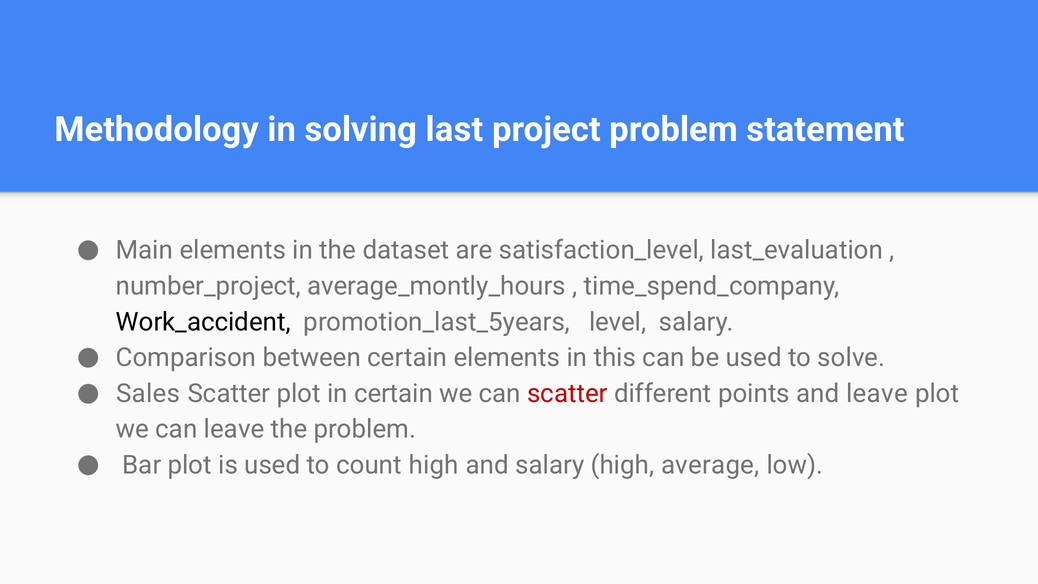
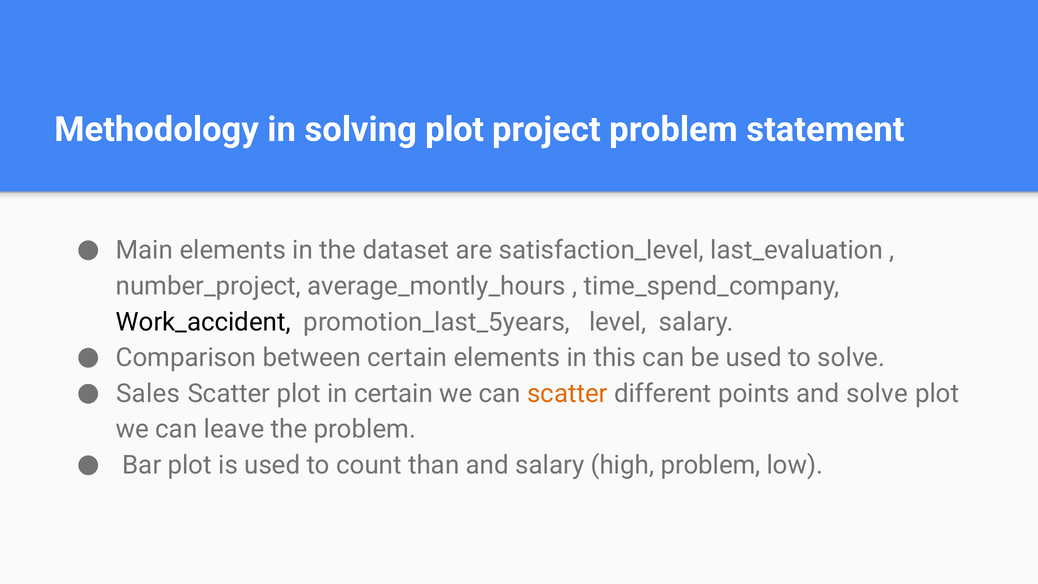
solving last: last -> plot (455, 129)
scatter colour: red -> orange (567, 393)
and leave: leave -> solve (877, 393)
count high: high -> than (434, 465)
high average: average -> problem (711, 465)
